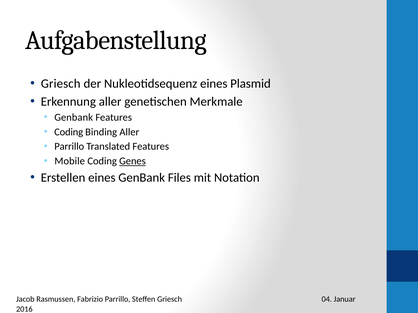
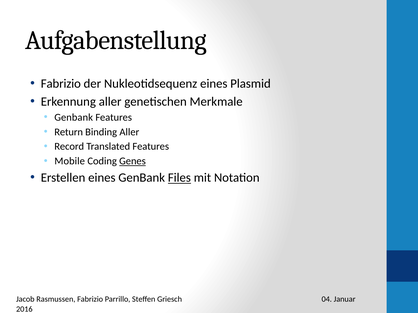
Griesch: Griesch -> Fabrizio (61, 84)
Coding: Coding -> Return (69, 132)
Parrillo: Parrillo -> Record (69, 147)
Files underline: none -> present (179, 178)
